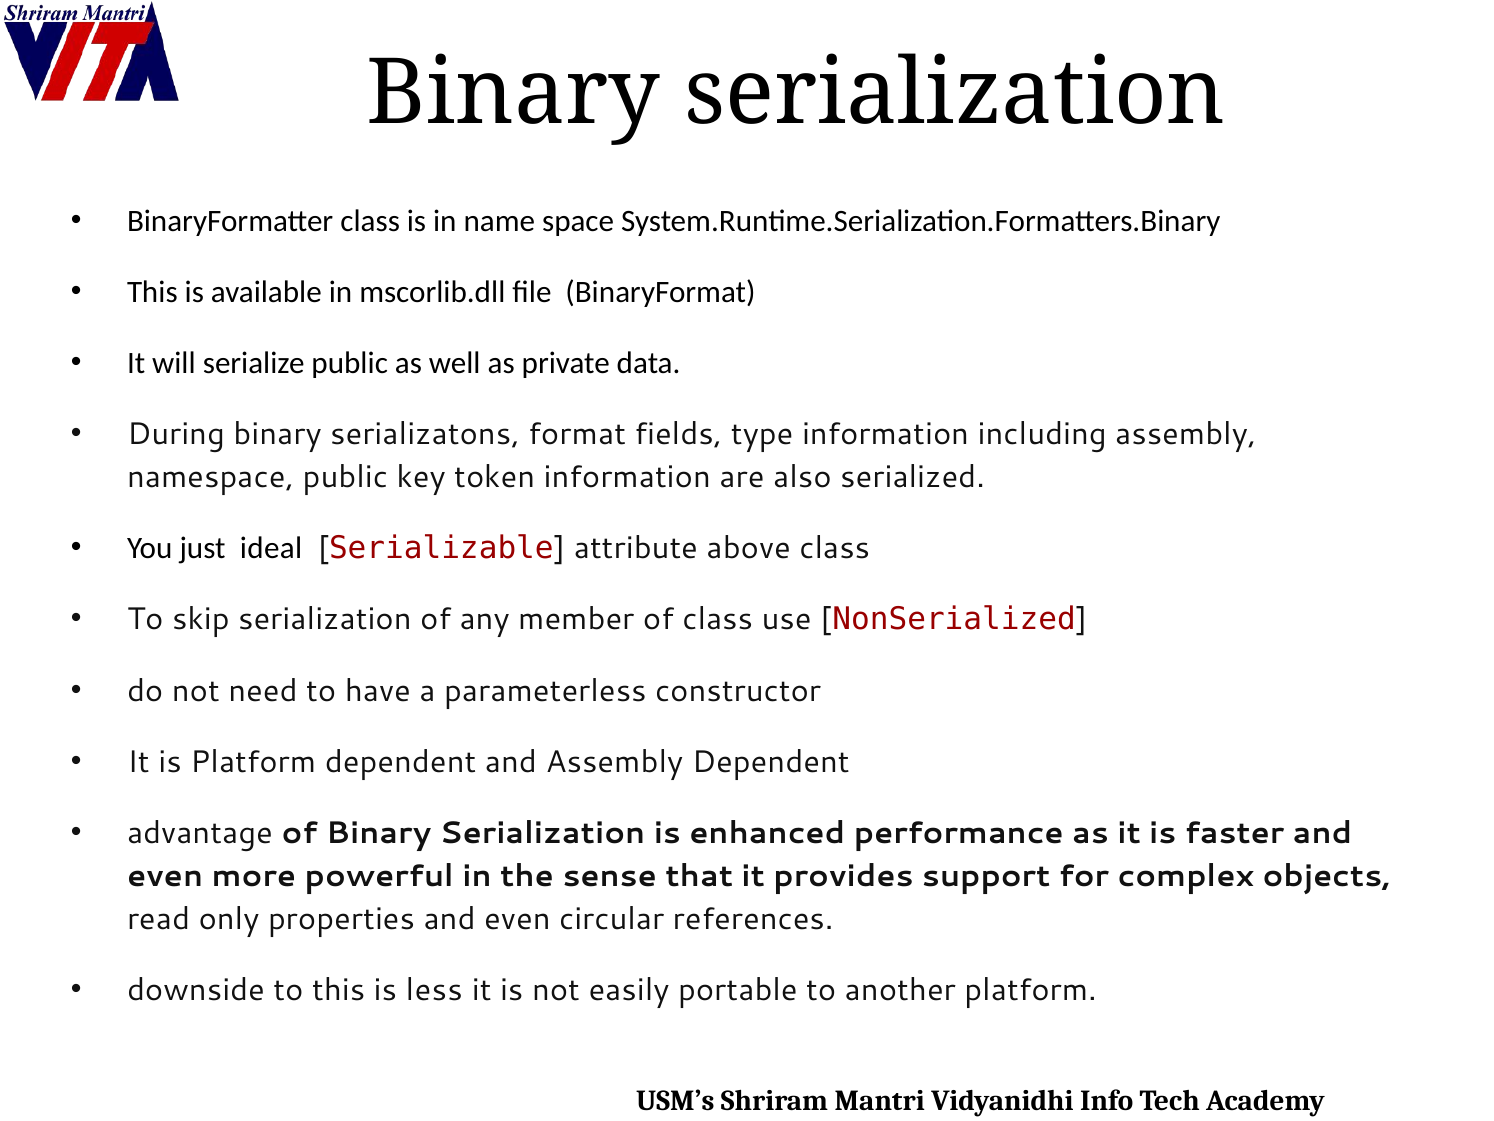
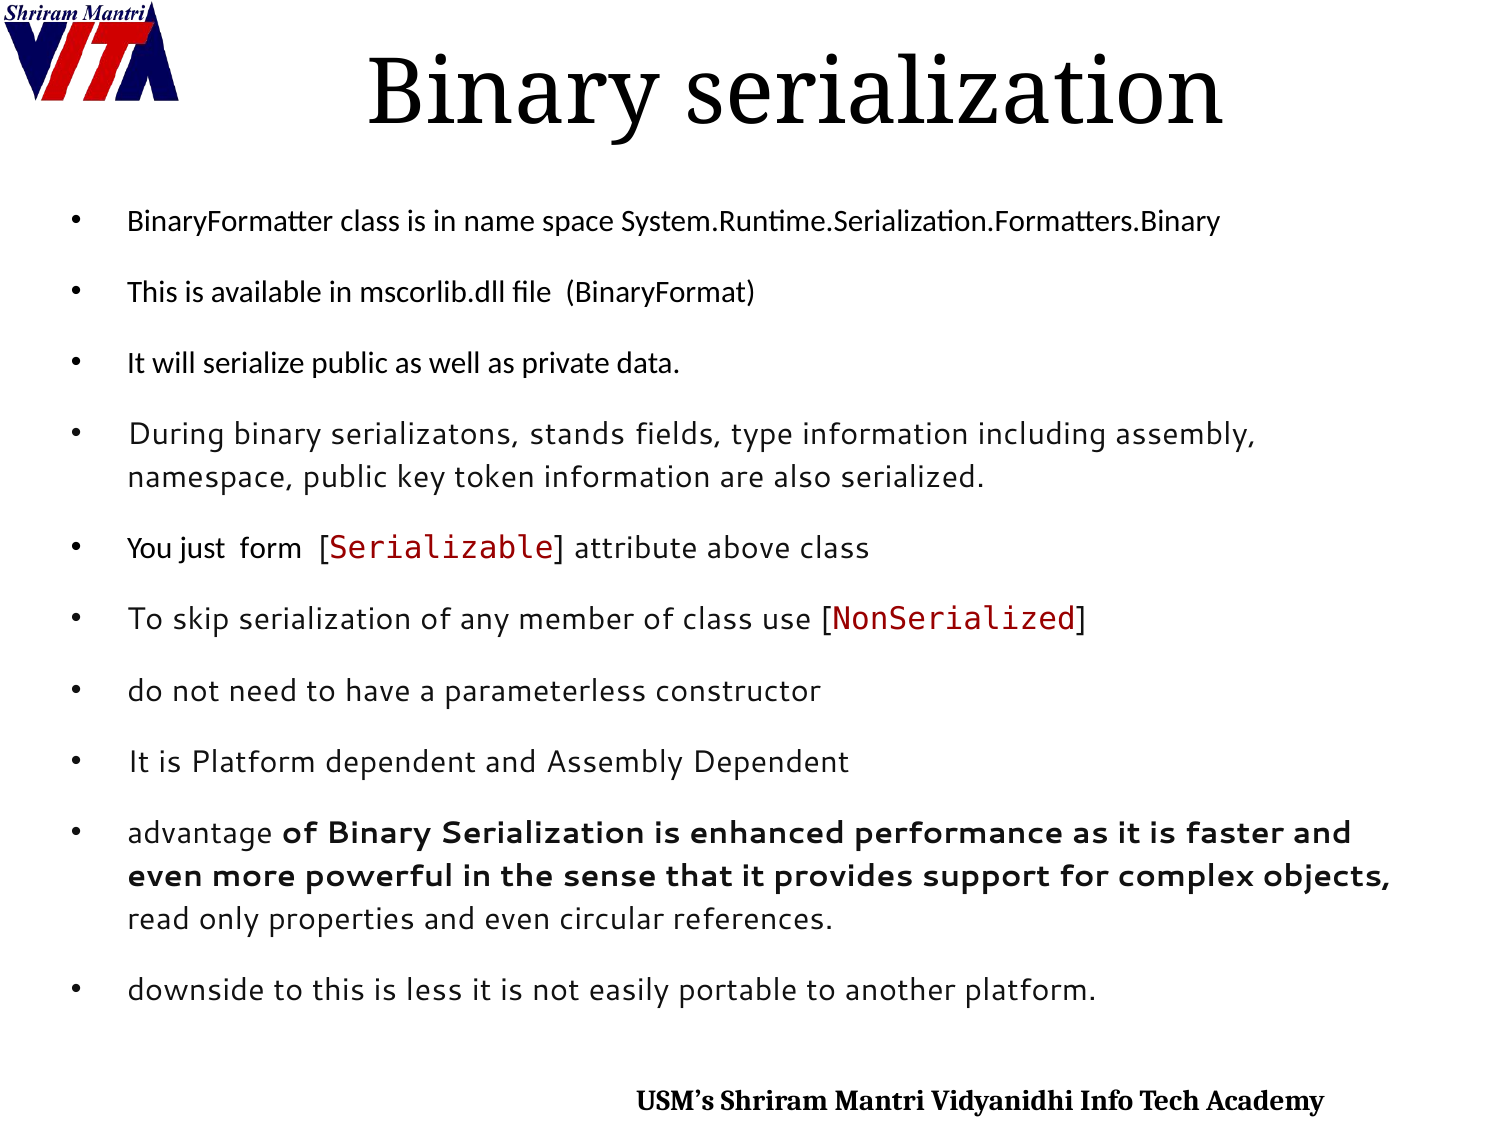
format: format -> stands (577, 434)
ideal: ideal -> form (271, 548)
